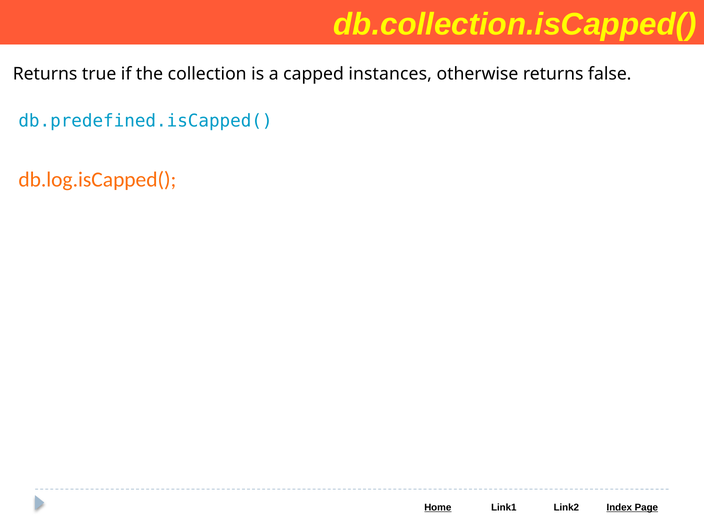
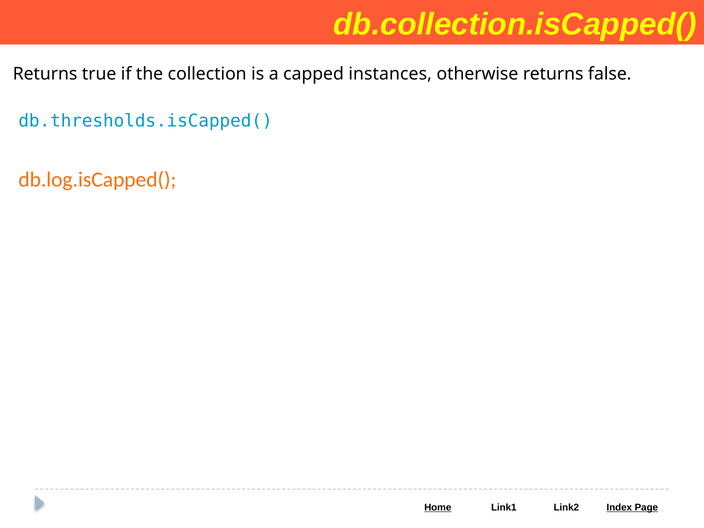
db.predefined.isCapped(: db.predefined.isCapped( -> db.thresholds.isCapped( (145, 121)
